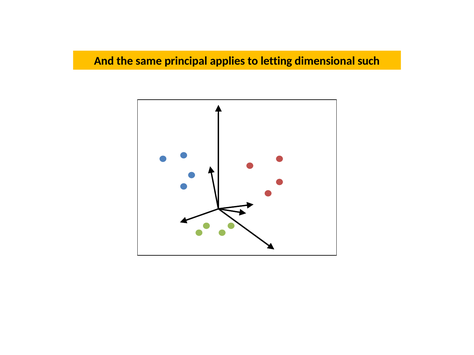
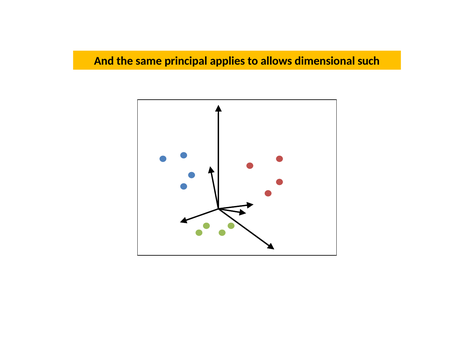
letting: letting -> allows (276, 61)
